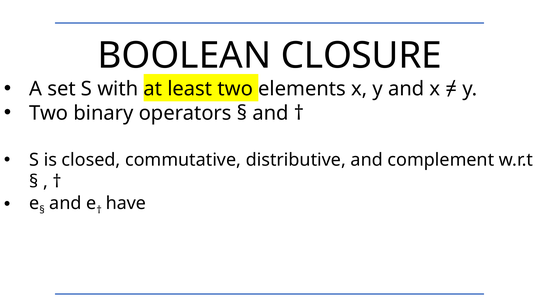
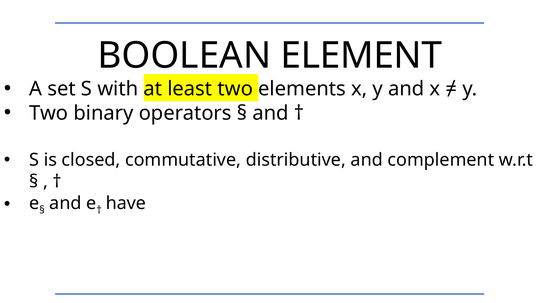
CLOSURE: CLOSURE -> ELEMENT (361, 56)
